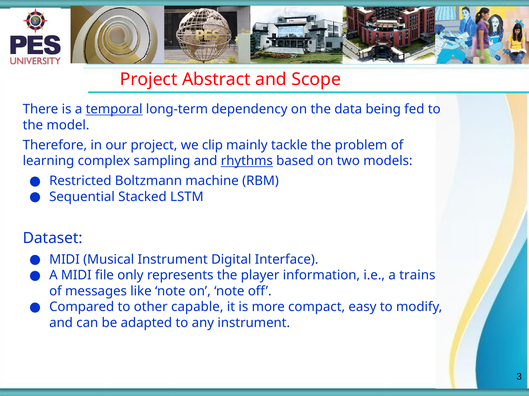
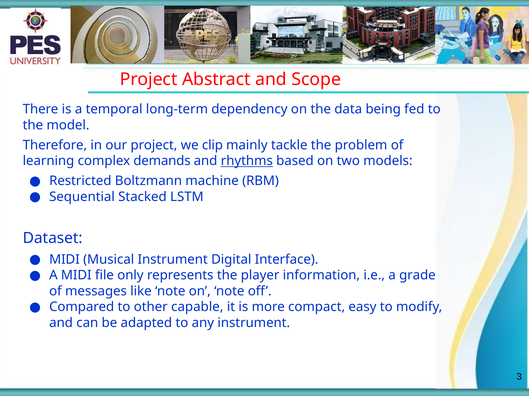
temporal underline: present -> none (114, 109)
sampling: sampling -> demands (162, 161)
trains: trains -> grade (417, 276)
